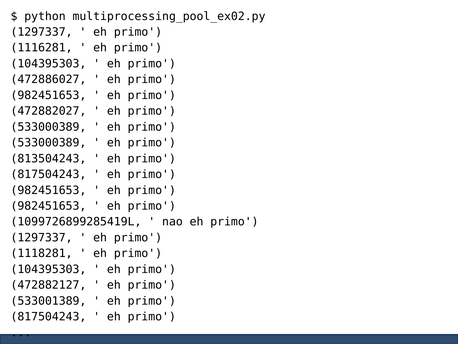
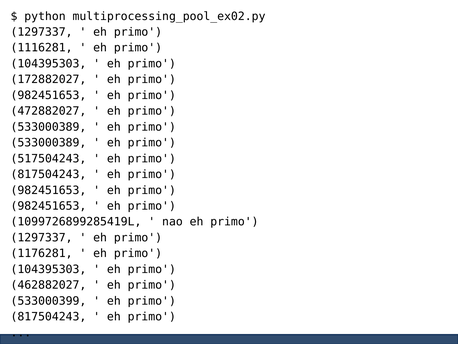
472886027: 472886027 -> 172882027 (48, 79)
813504243: 813504243 -> 517504243 (48, 158)
1118281: 1118281 -> 1176281 (42, 253)
472882127: 472882127 -> 462882027 (48, 285)
533001389: 533001389 -> 533000399 (48, 301)
